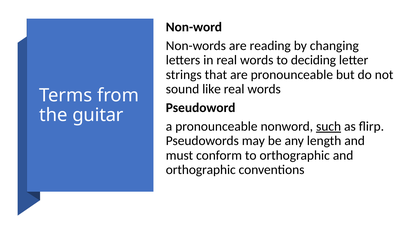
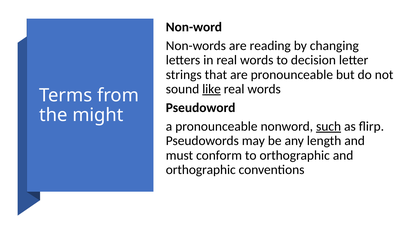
deciding: deciding -> decision (313, 60)
like underline: none -> present (212, 89)
guitar: guitar -> might (98, 115)
